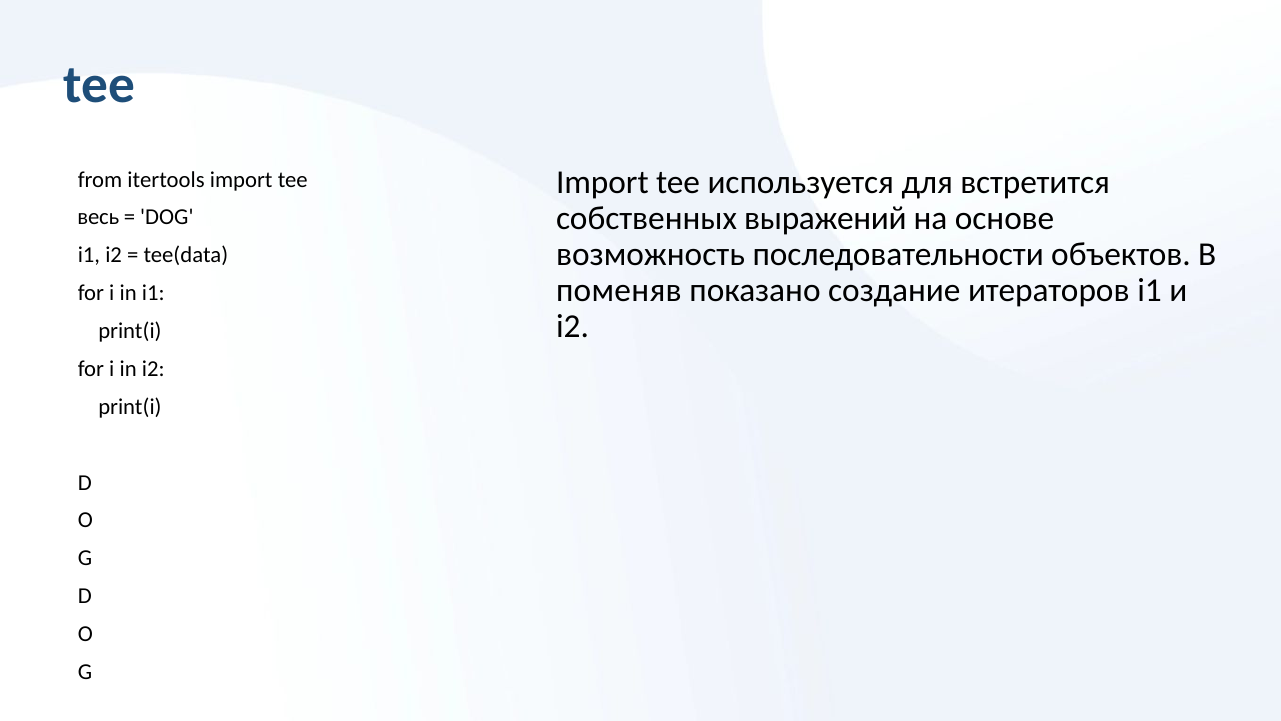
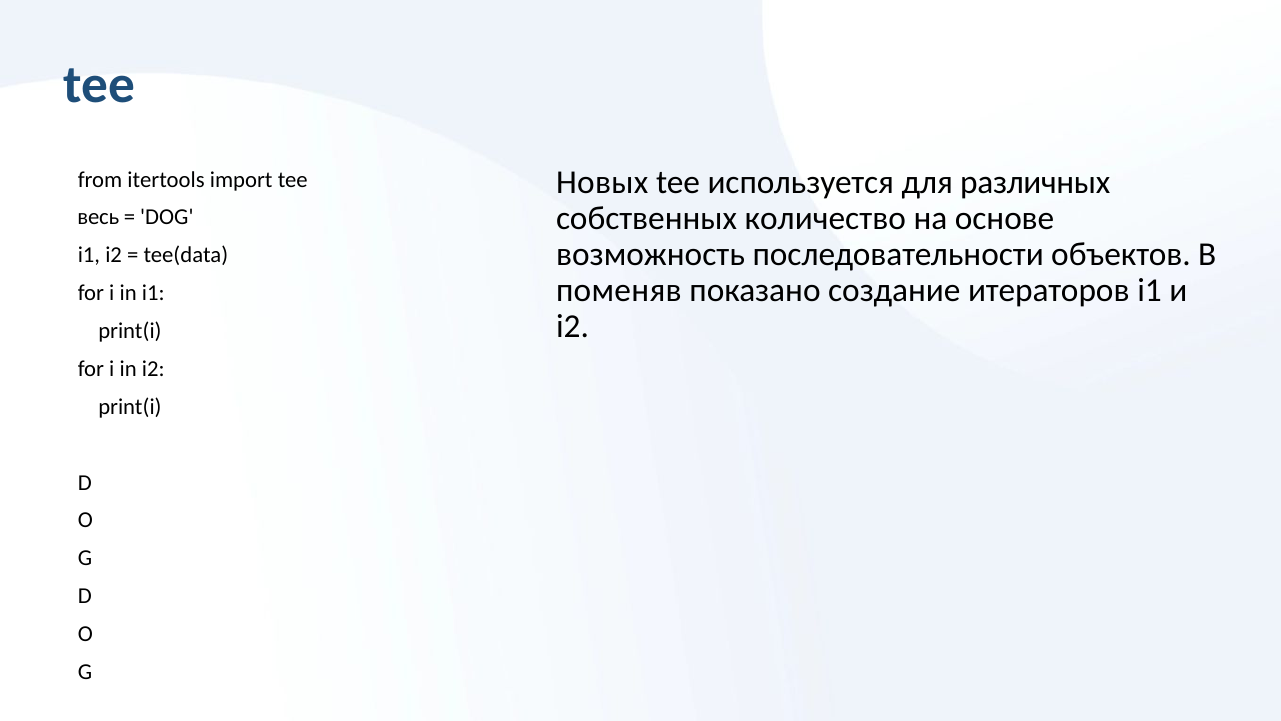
Import: Import -> Новых (602, 182)
встретится: встретится -> различных (1035, 182)
выражений: выражений -> количество (825, 218)
